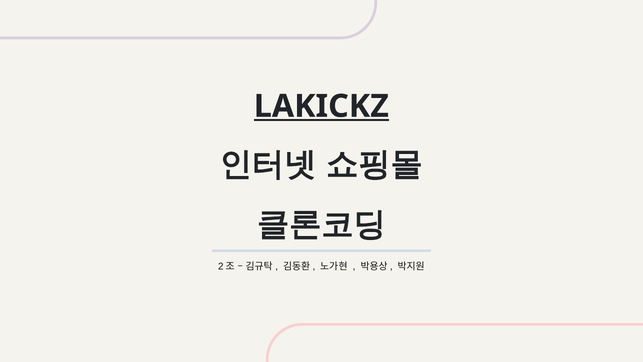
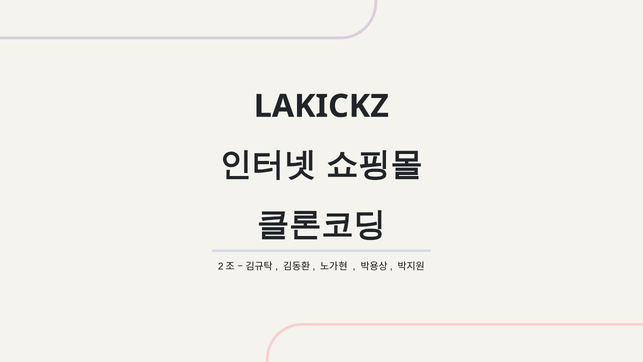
LAKICKZ underline: present -> none (321, 106)
